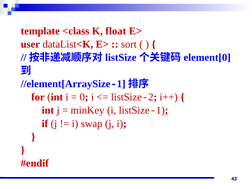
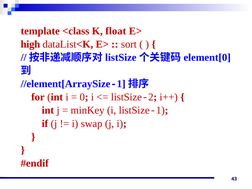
user: user -> high (30, 44)
